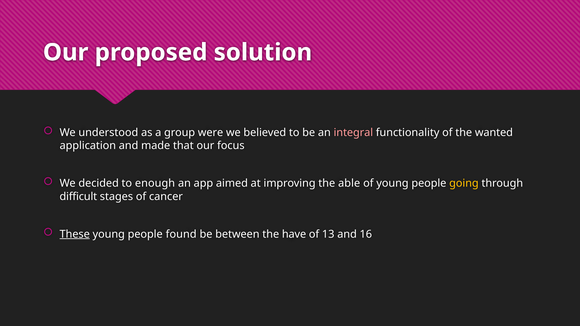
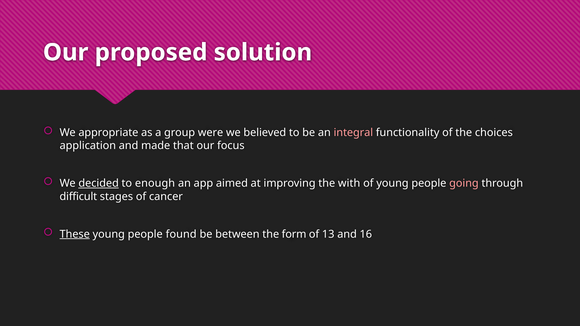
understood: understood -> appropriate (108, 133)
wanted: wanted -> choices (494, 133)
decided underline: none -> present (99, 184)
able: able -> with (349, 184)
going colour: yellow -> pink (464, 184)
have: have -> form (294, 234)
